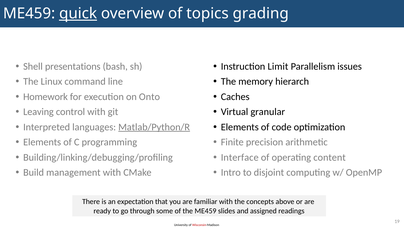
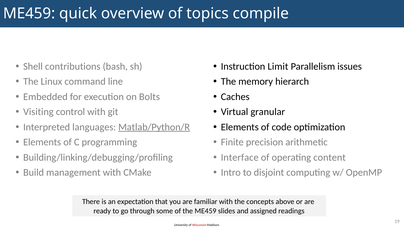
quick underline: present -> none (78, 14)
grading: grading -> compile (261, 14)
presentations: presentations -> contributions (73, 66)
Homework: Homework -> Embedded (45, 96)
Onto: Onto -> Bolts (149, 96)
Leaving: Leaving -> Visiting (38, 112)
